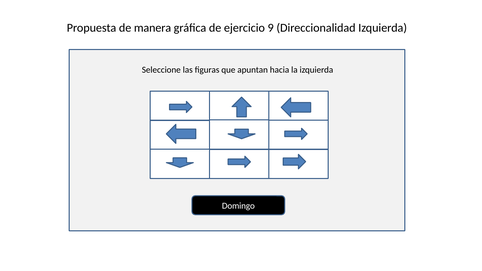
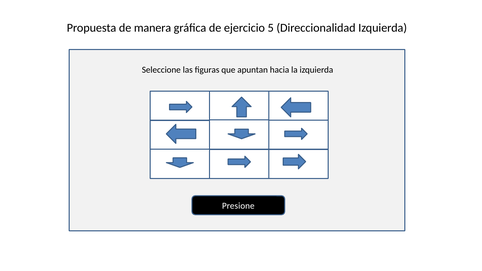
9: 9 -> 5 (271, 28)
Domingo: Domingo -> Presione (238, 206)
